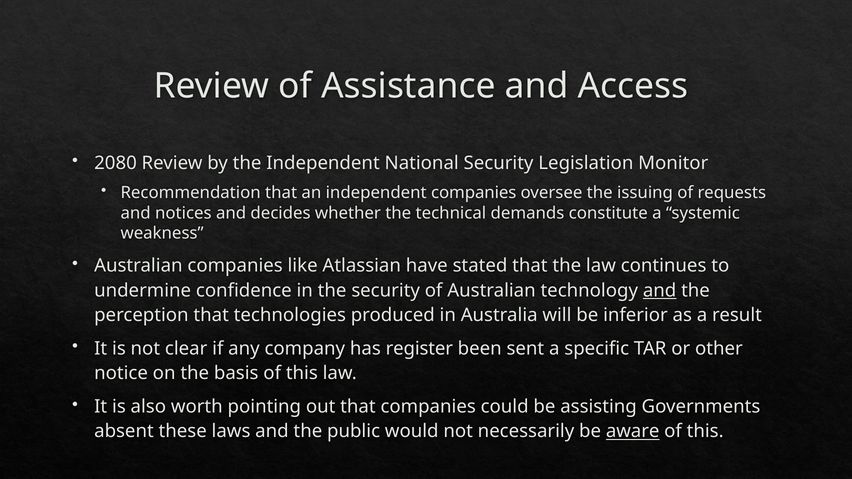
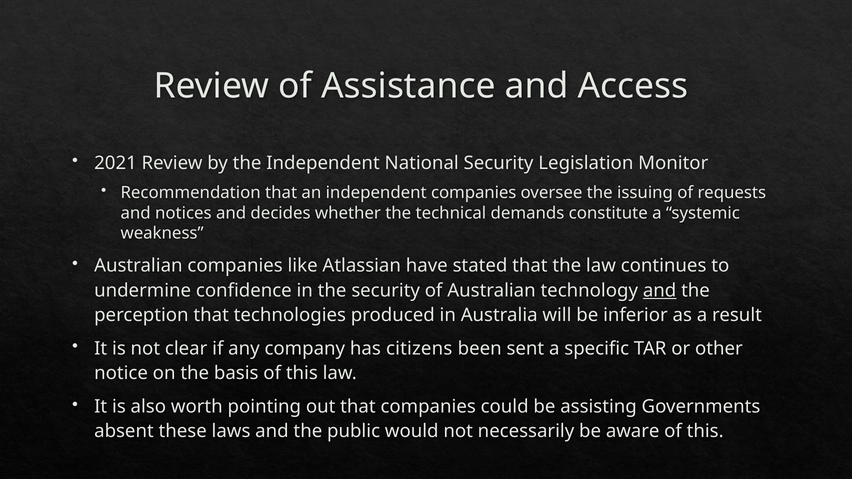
2080: 2080 -> 2021 (116, 163)
register: register -> citizens (419, 349)
aware underline: present -> none (633, 432)
